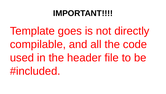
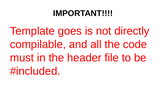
used: used -> must (22, 57)
